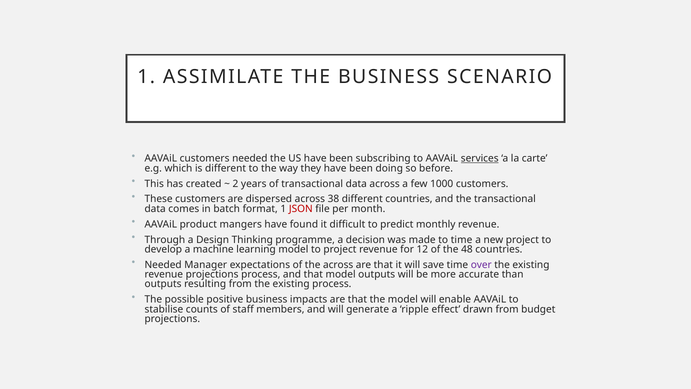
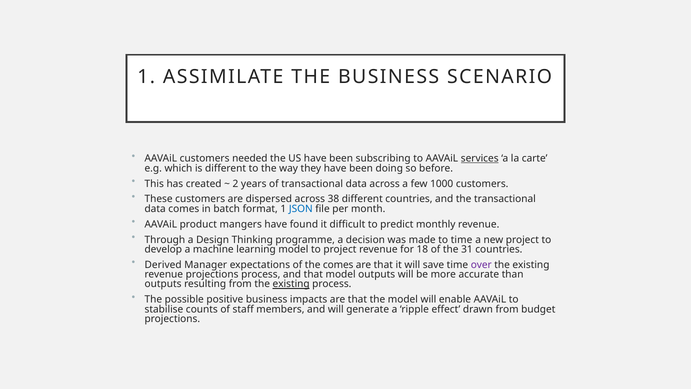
JSON colour: red -> blue (301, 209)
12: 12 -> 18 (422, 249)
48: 48 -> 31 (467, 249)
Needed: Needed -> Derived (163, 265)
the across: across -> comes (338, 265)
existing underline: none -> present (291, 284)
